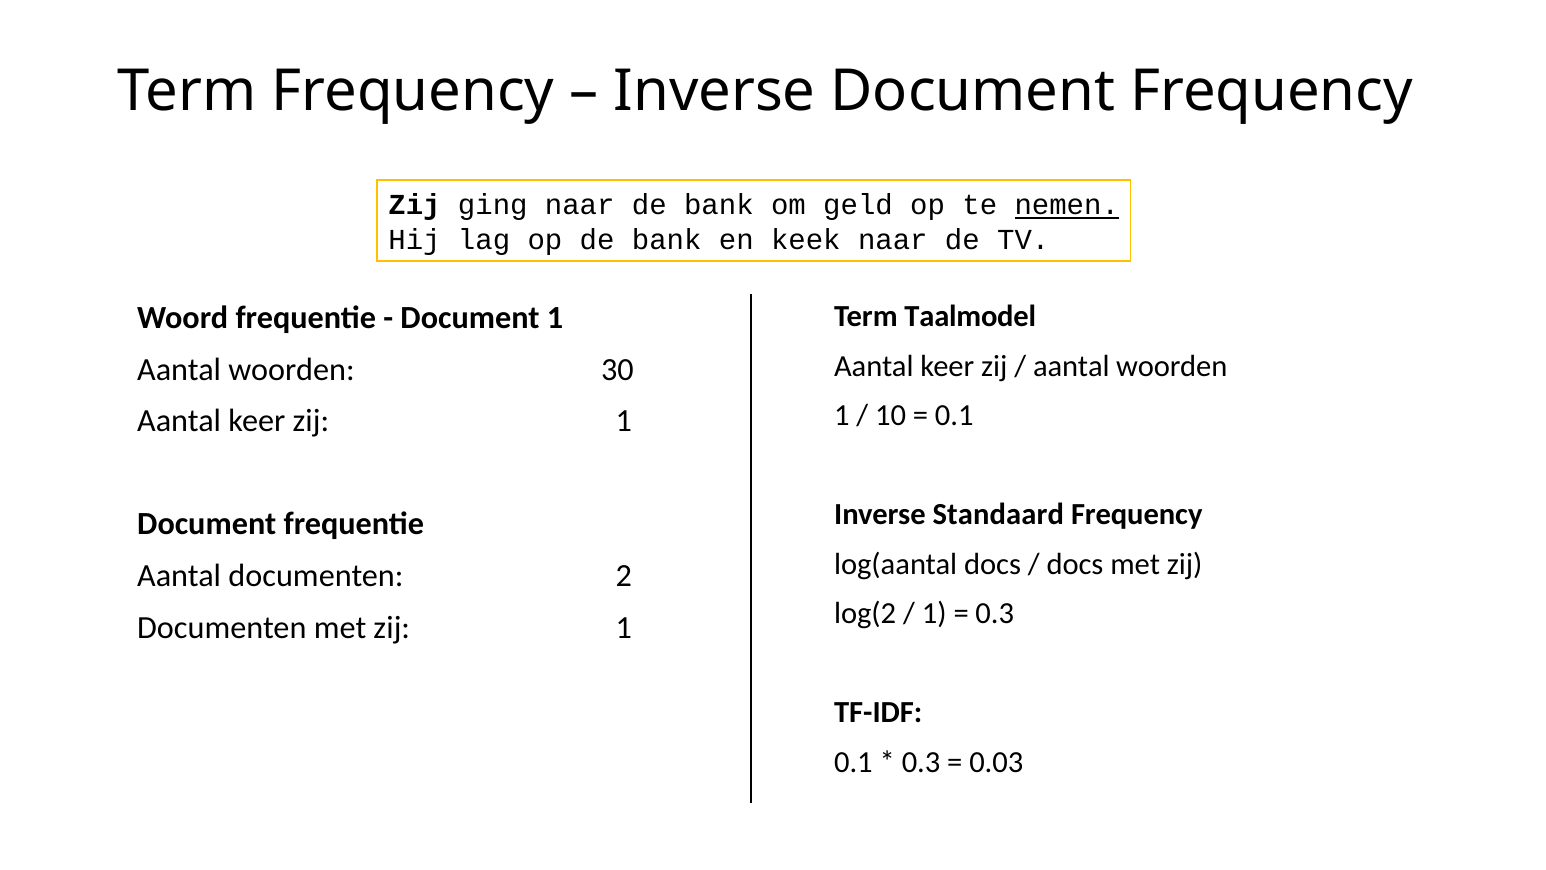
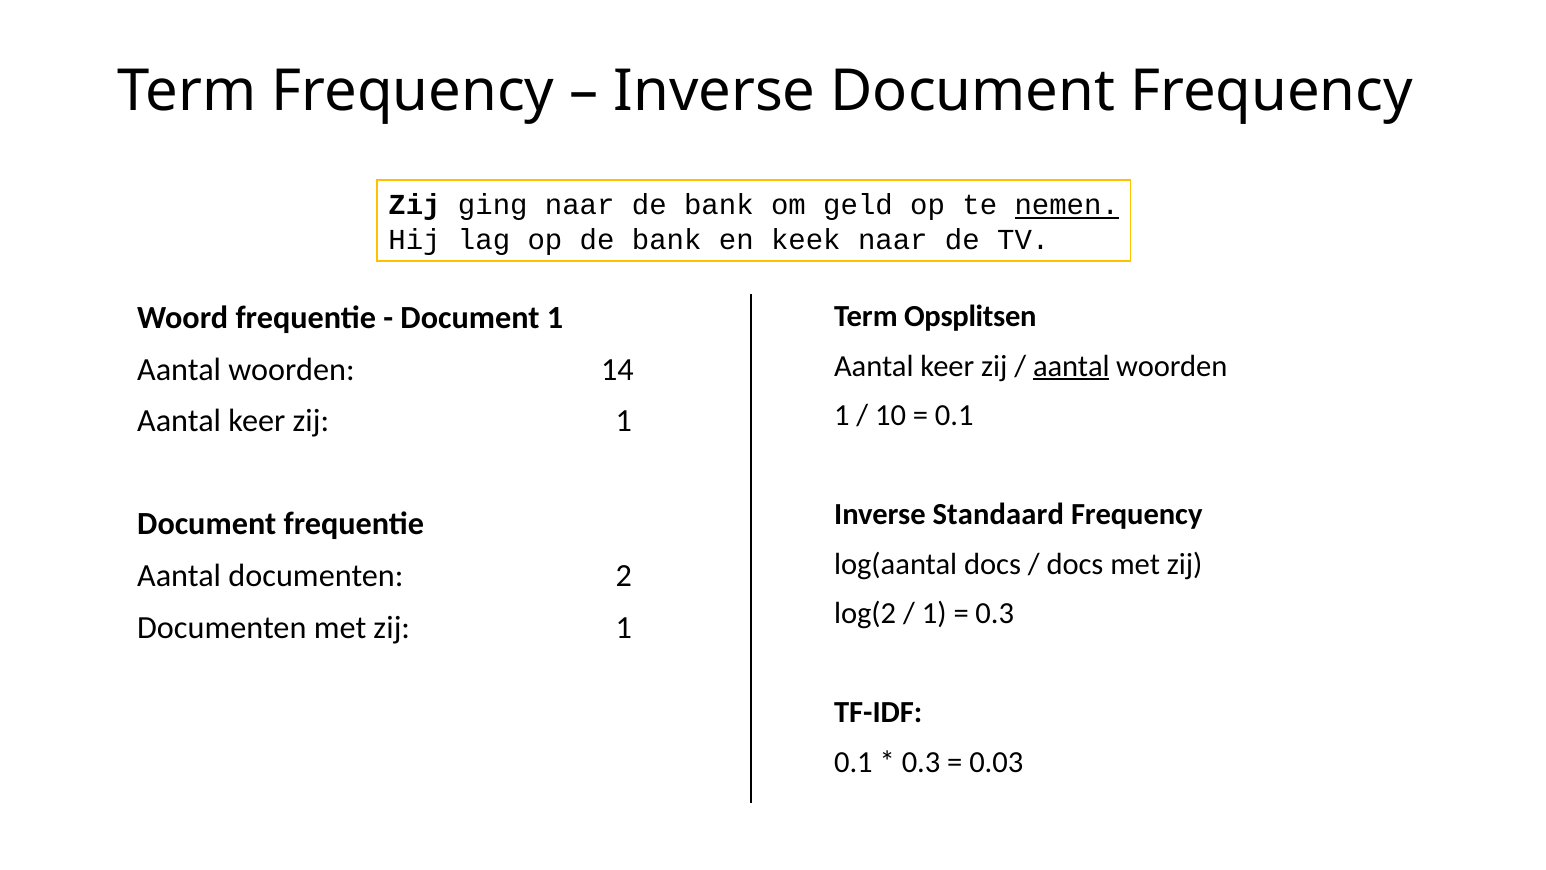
Taalmodel: Taalmodel -> Opsplitsen (970, 316)
aantal underline: none -> present (1071, 366)
30: 30 -> 14 (617, 369)
